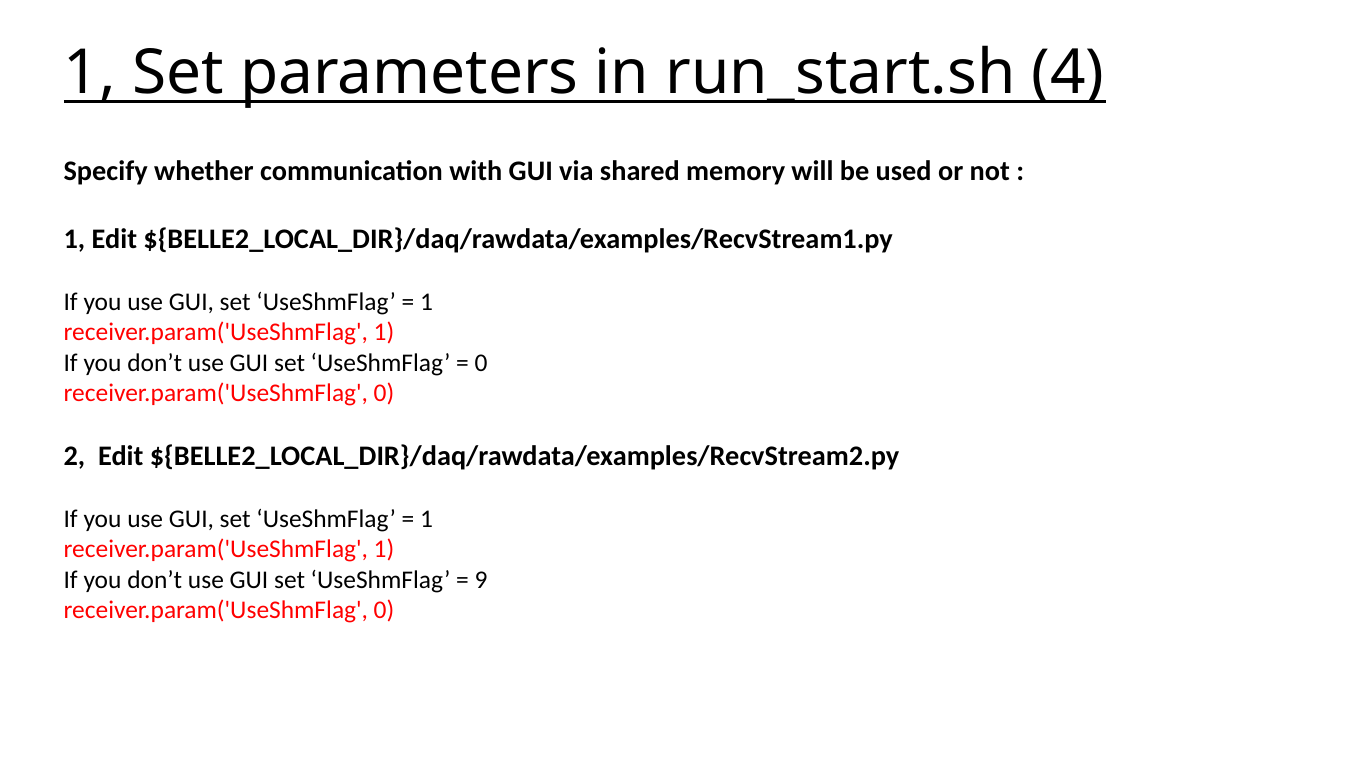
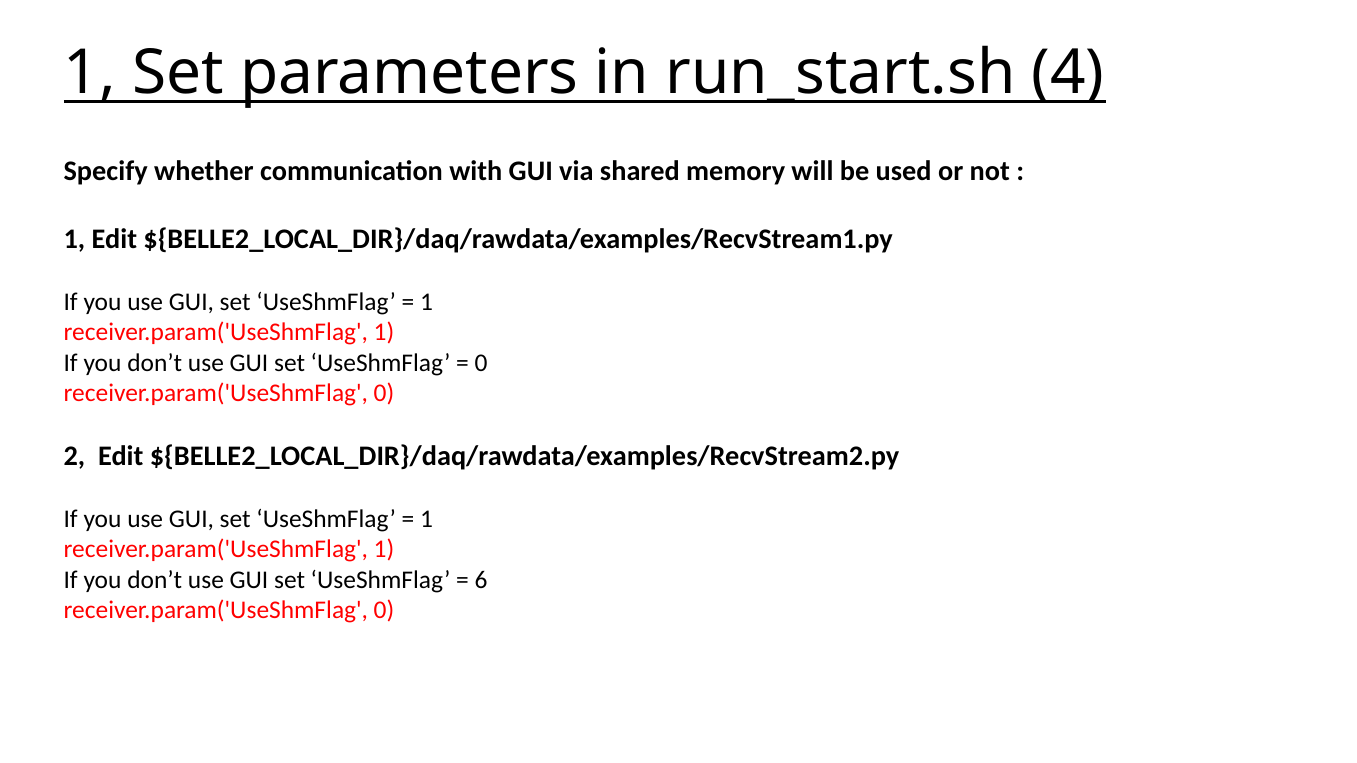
9: 9 -> 6 (481, 580)
